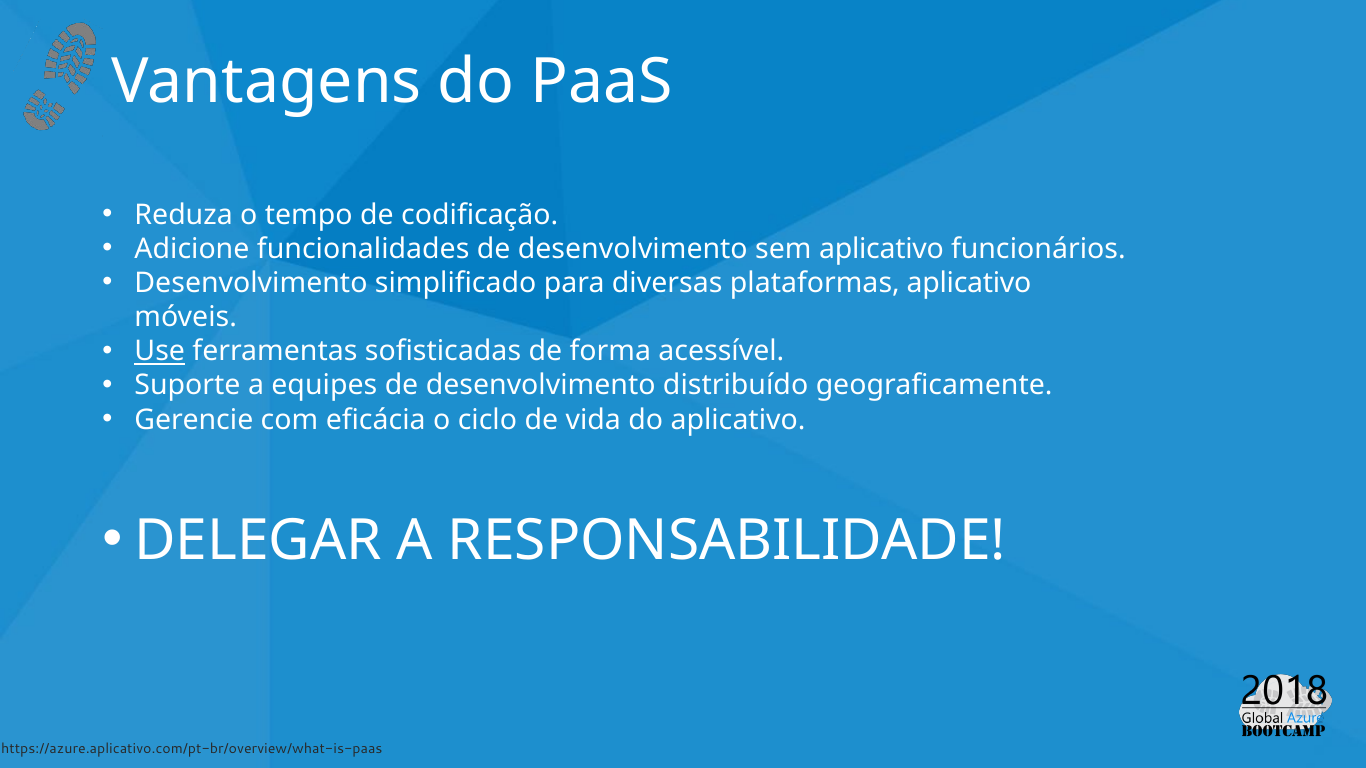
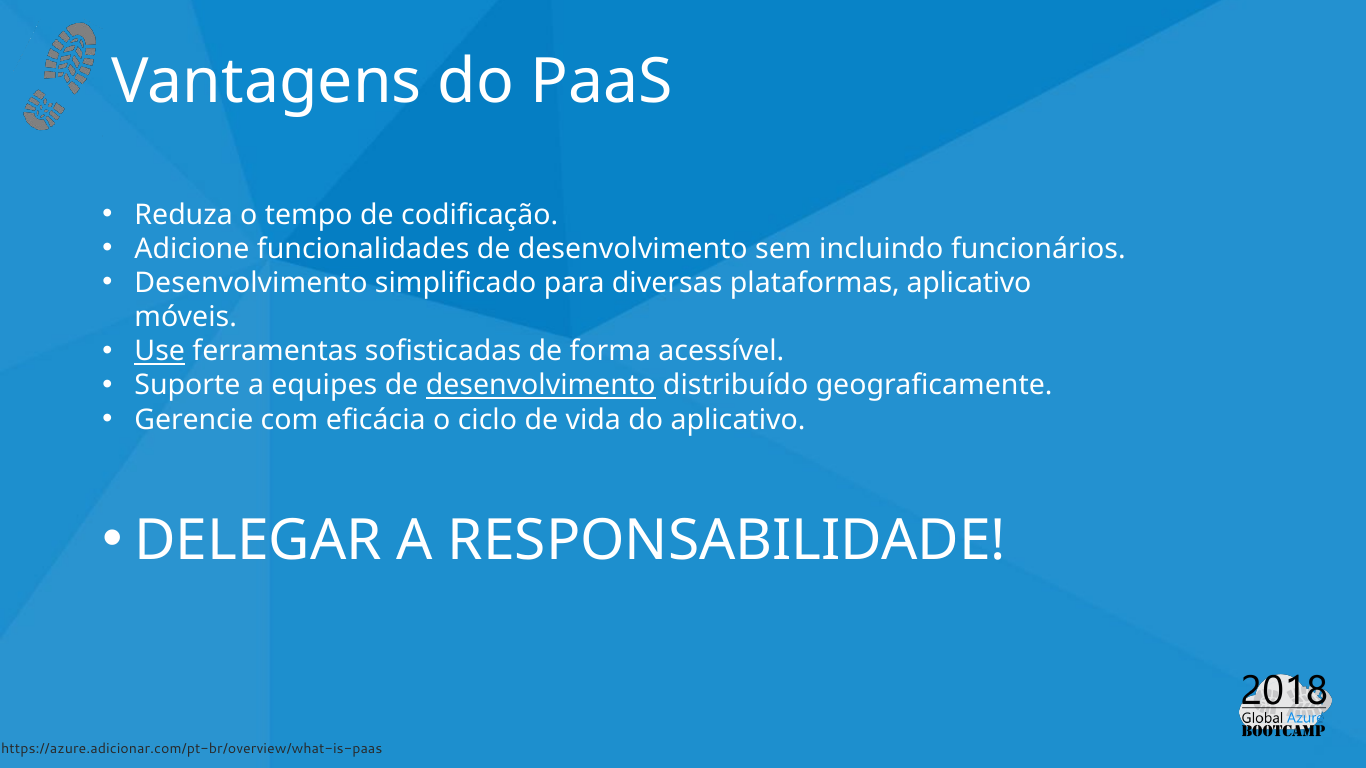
sem aplicativo: aplicativo -> incluindo (881, 249)
desenvolvimento underline: none -> present (541, 386)
https://azure.aplicativo.com/pt-br/overview/what-is-paas: https://azure.aplicativo.com/pt-br/overview/what-is-paas -> https://azure.adicionar.com/pt-br/overview/what-is-paas (192, 749)
